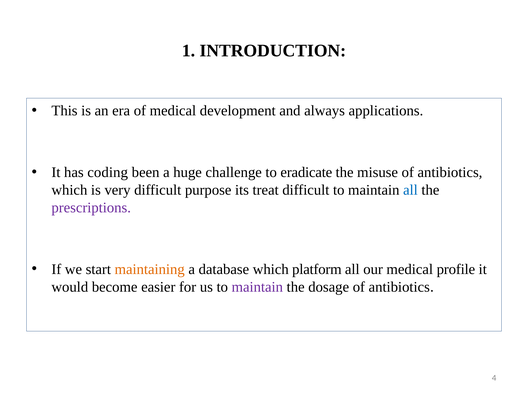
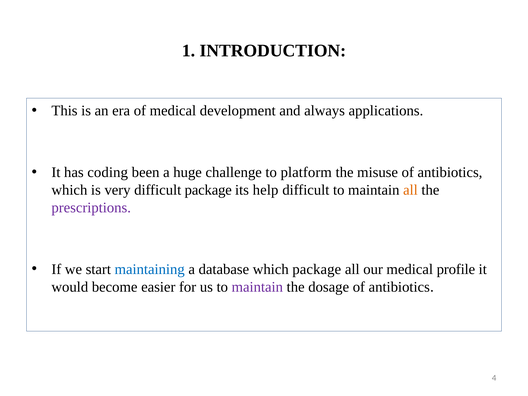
eradicate: eradicate -> platform (306, 172)
difficult purpose: purpose -> package (208, 190)
treat: treat -> help (266, 190)
all colour: blue -> orange (410, 190)
maintaining colour: orange -> blue (150, 269)
which platform: platform -> package (317, 269)
